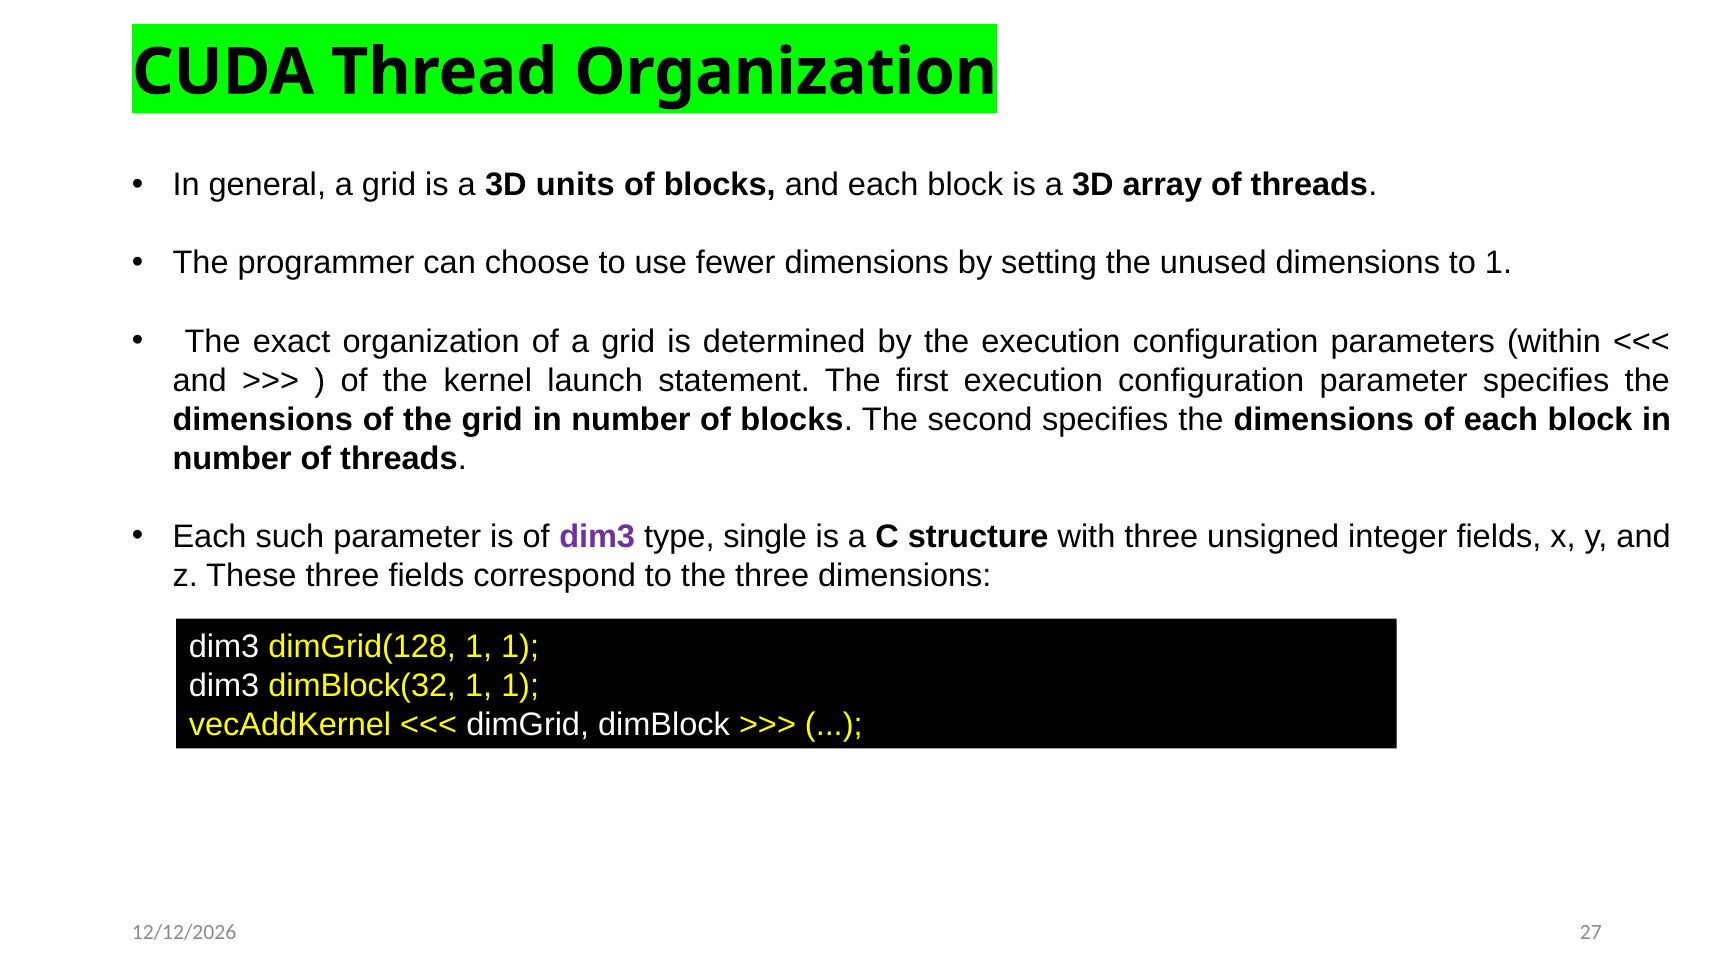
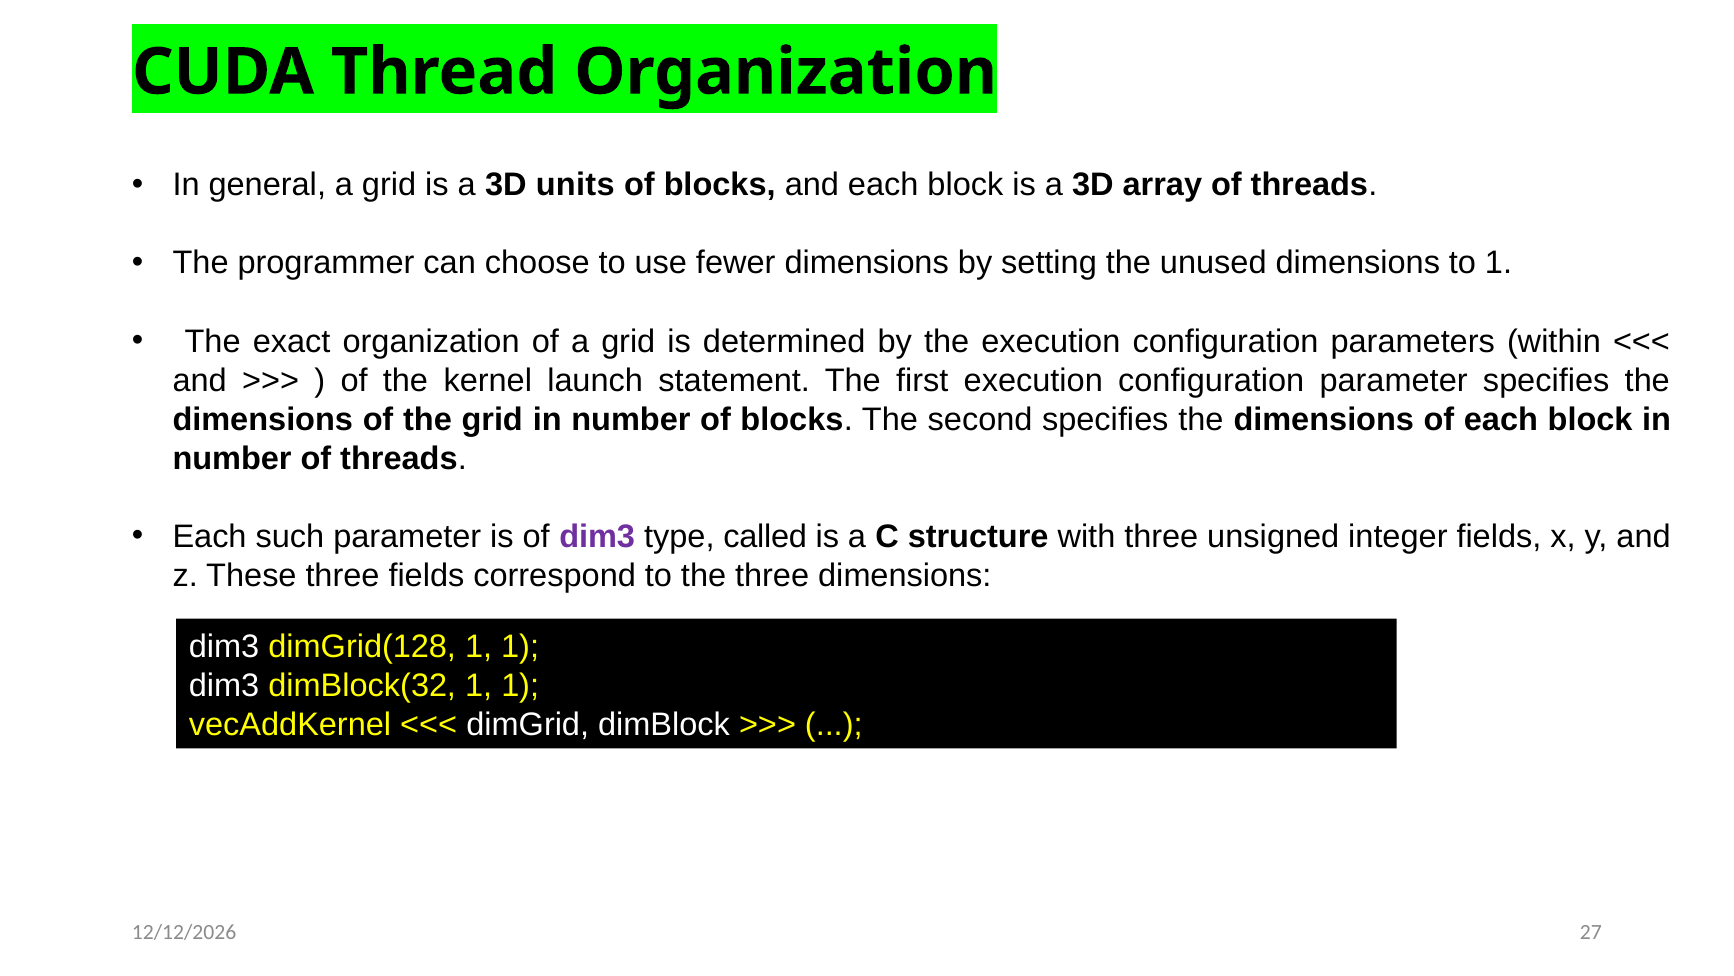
single: single -> called (765, 536)
